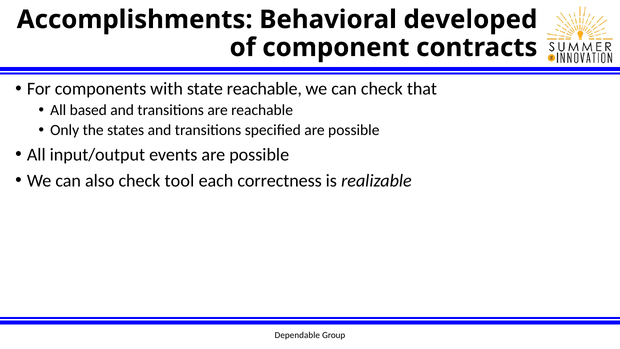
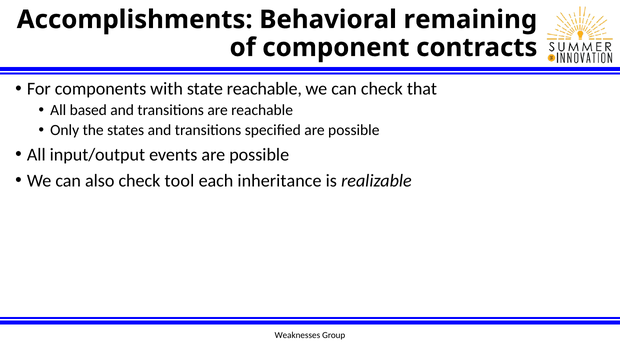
developed: developed -> remaining (470, 20)
correctness: correctness -> inheritance (279, 181)
Dependable: Dependable -> Weaknesses (297, 335)
